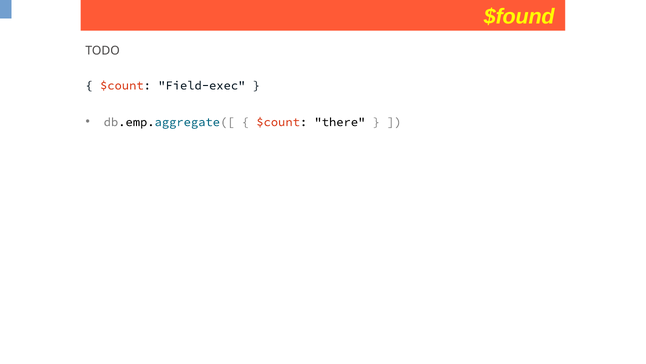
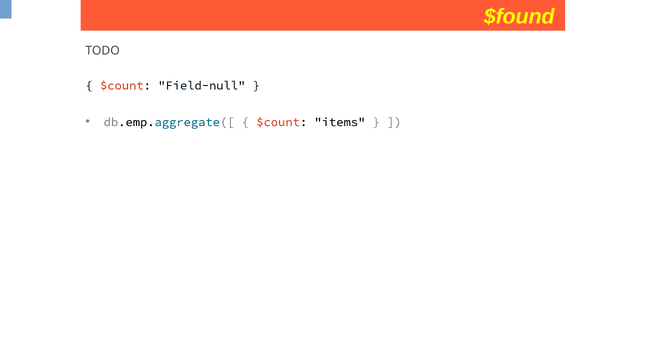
Field-exec: Field-exec -> Field-null (202, 85)
there: there -> items (340, 122)
